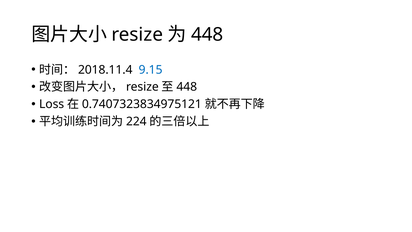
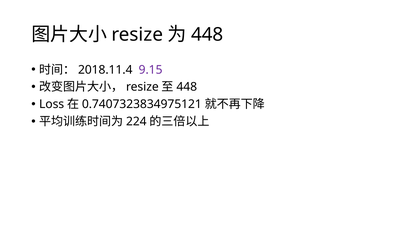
9.15 colour: blue -> purple (151, 70)
